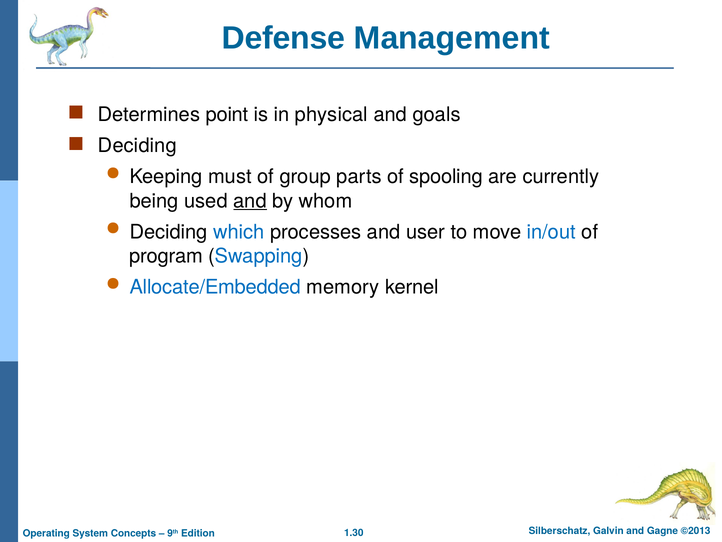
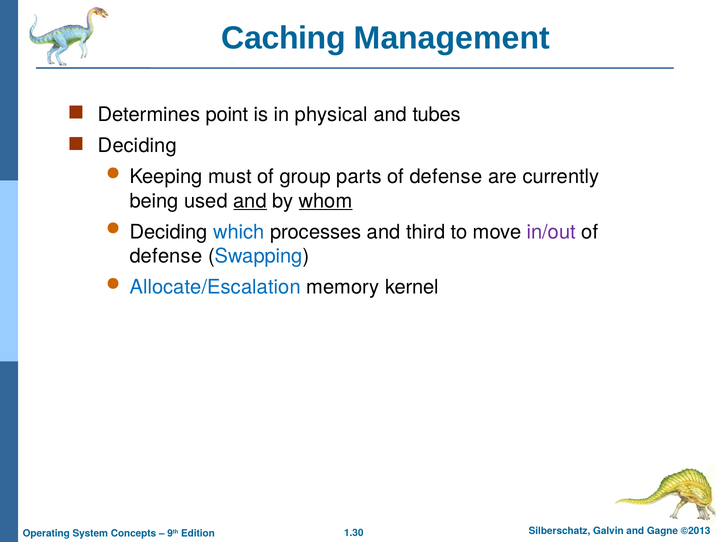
Defense: Defense -> Caching (283, 38)
goals: goals -> tubes (437, 114)
parts of spooling: spooling -> defense (446, 177)
whom underline: none -> present (326, 201)
user: user -> third (426, 232)
in/out colour: blue -> purple (551, 232)
program: program -> defense (166, 256)
Allocate/Embedded: Allocate/Embedded -> Allocate/Escalation (215, 287)
